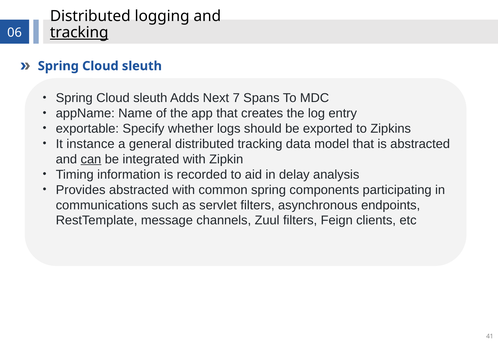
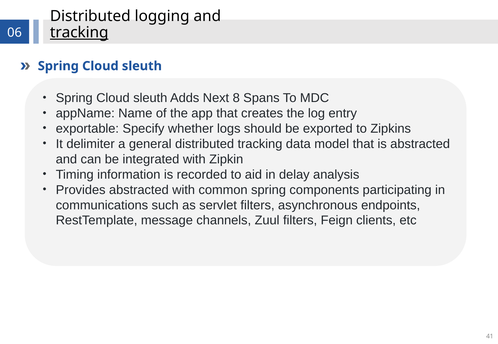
7: 7 -> 8 (236, 98)
instance: instance -> delimiter (91, 144)
can underline: present -> none (91, 160)
